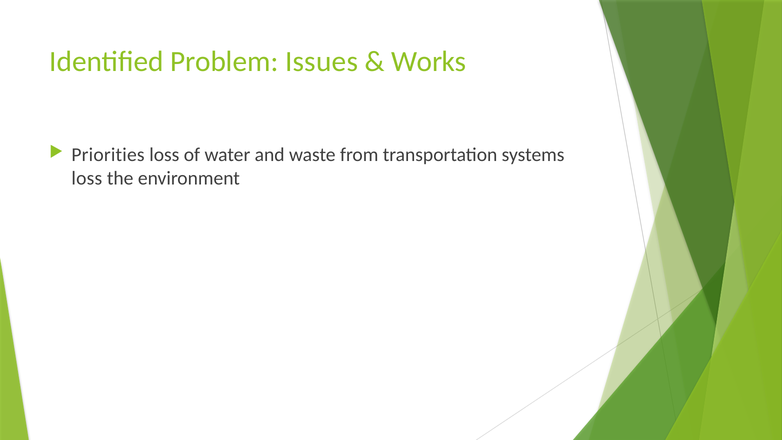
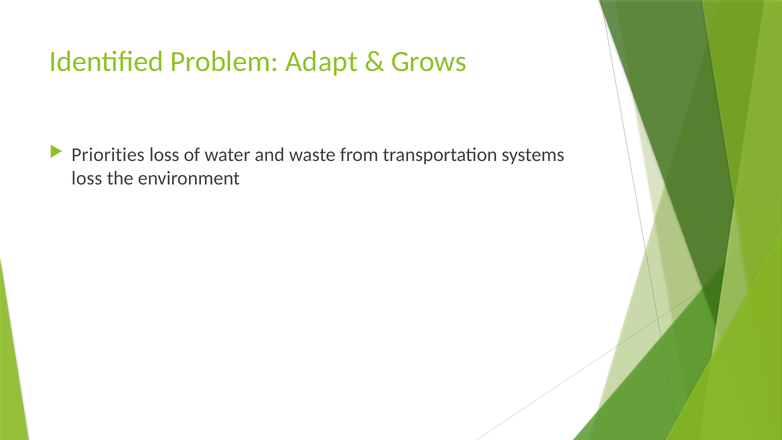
Issues: Issues -> Adapt (322, 62)
Works: Works -> Grows (429, 62)
